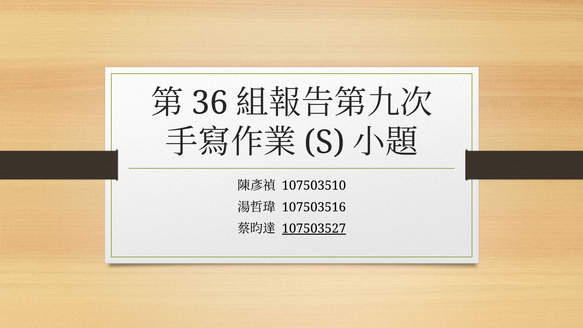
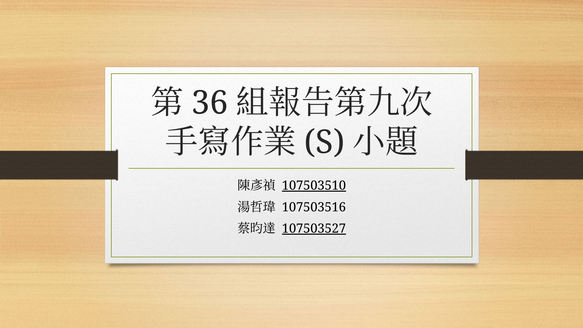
107503510 underline: none -> present (314, 186)
